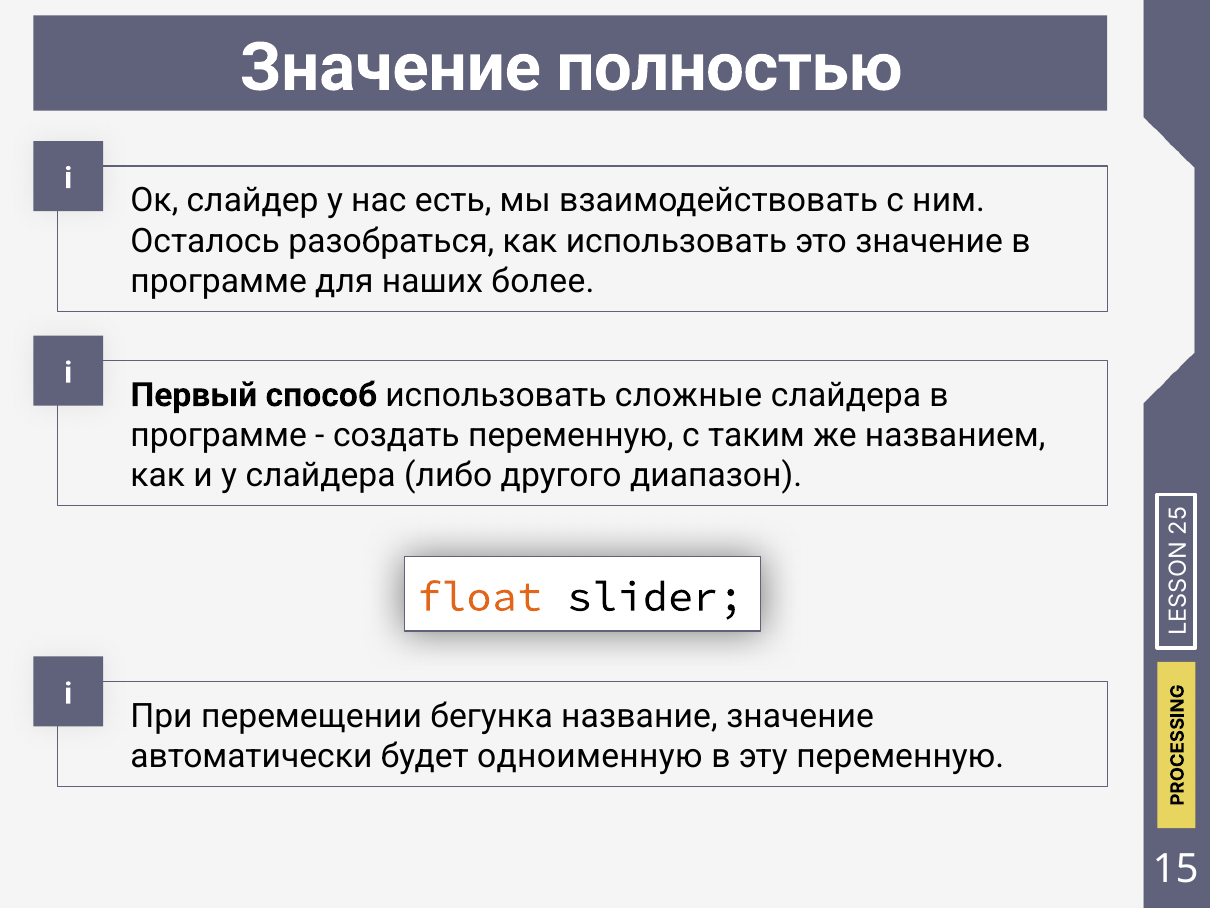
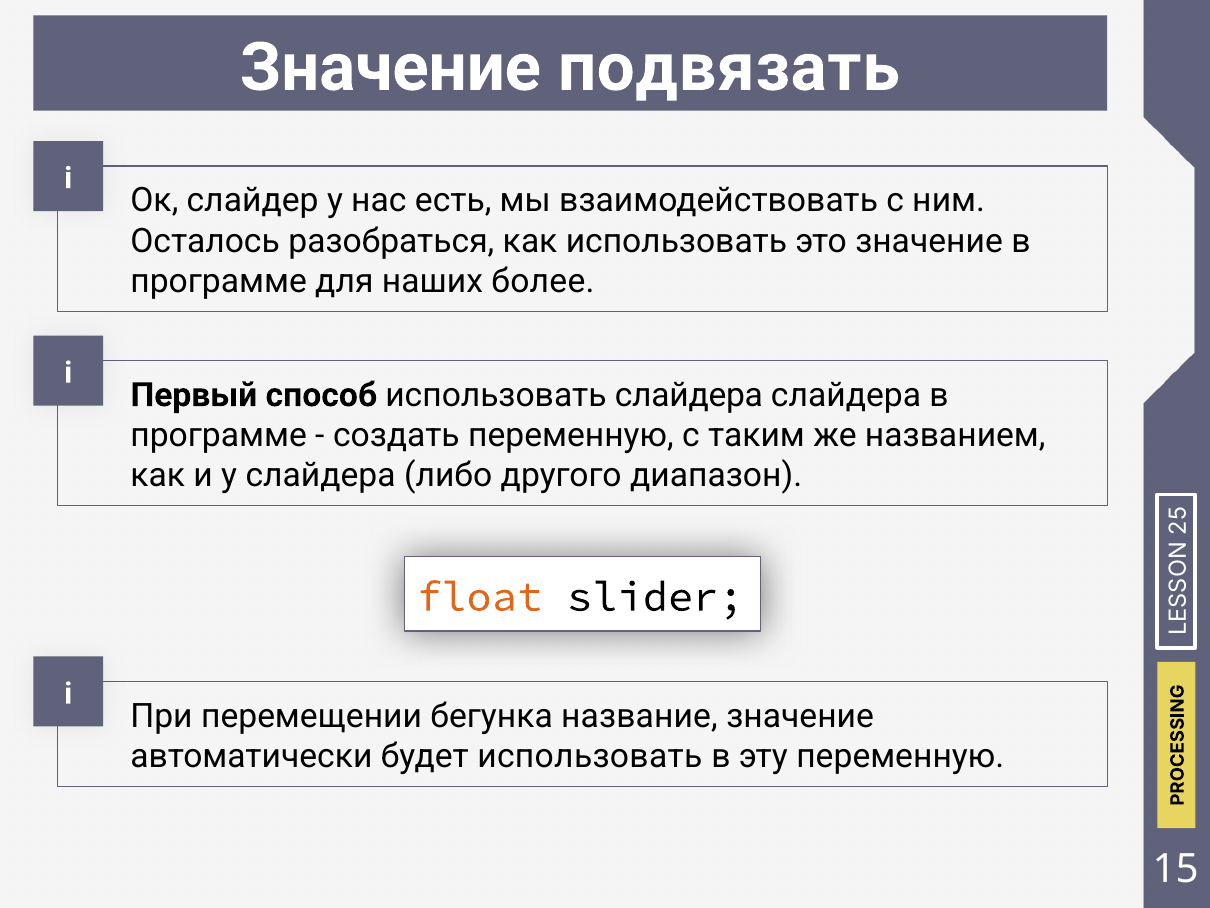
полностью: полностью -> подвязать (729, 68)
использовать сложные: сложные -> слайдера (689, 395)
будет одноименную: одноименную -> использовать (590, 756)
